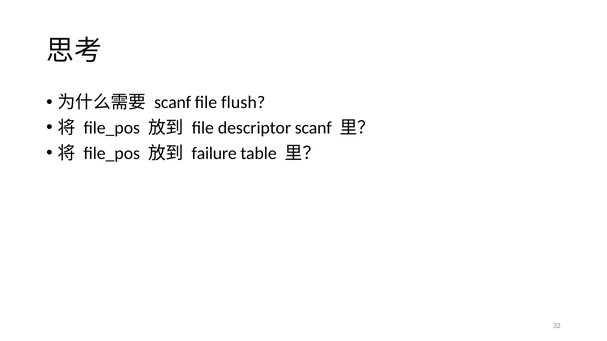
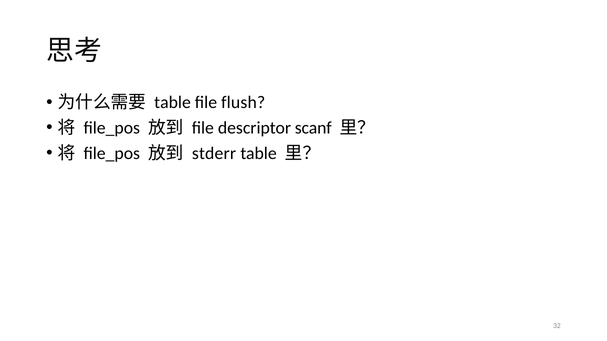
scanf: scanf -> table (173, 103)
failure: failure -> stderr (214, 153)
